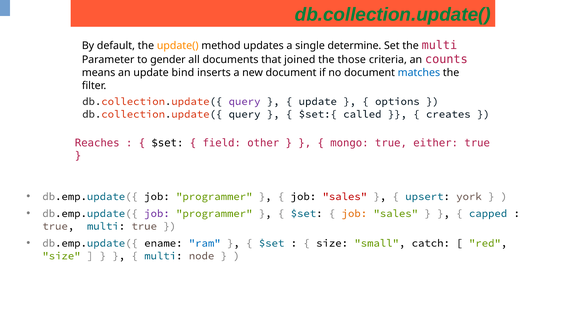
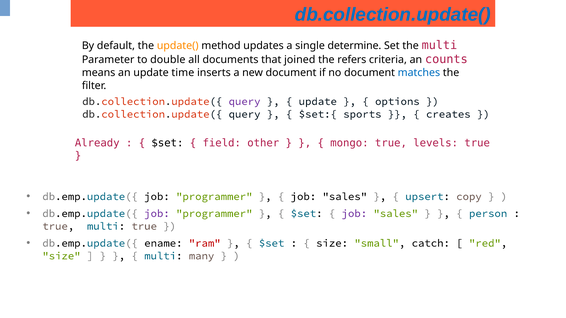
db.collection.update( colour: green -> blue (393, 15)
gender: gender -> double (168, 60)
those: those -> refers (352, 60)
bind: bind -> time (183, 73)
called: called -> sports (362, 114)
Reaches: Reaches -> Already (97, 143)
either: either -> levels (436, 143)
sales colour: red -> black (345, 197)
york: york -> copy (469, 197)
job colour: orange -> purple (354, 214)
capped: capped -> person (488, 214)
ram colour: blue -> red (205, 243)
node: node -> many (202, 256)
